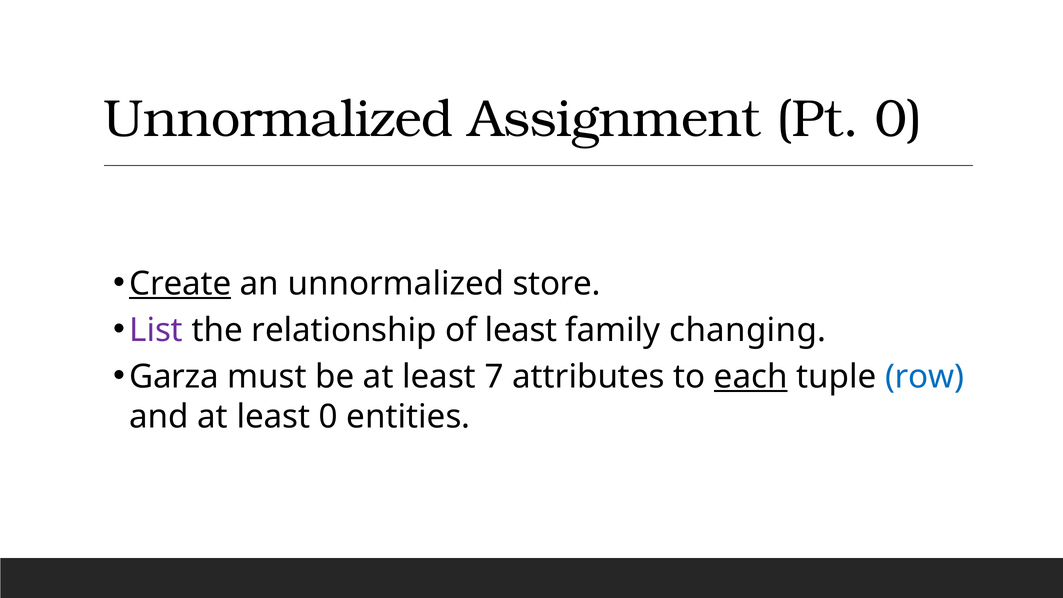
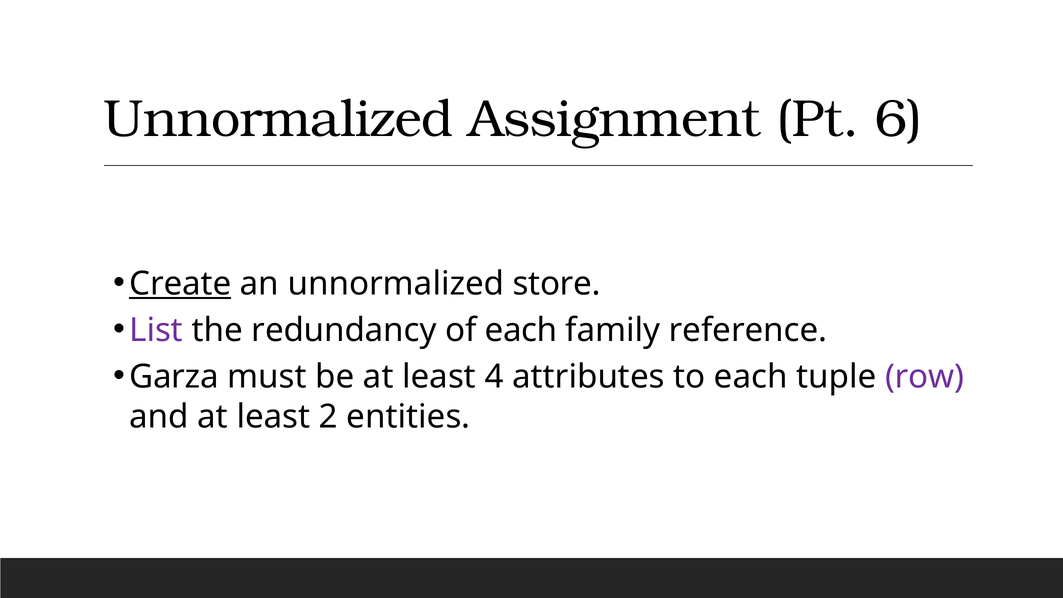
Pt 0: 0 -> 6 (899, 119)
relationship: relationship -> redundancy (344, 330)
of least: least -> each (521, 330)
changing: changing -> reference (748, 330)
7: 7 -> 4 (494, 377)
each underline: present -> none (751, 377)
row colour: blue -> purple (925, 377)
least 0: 0 -> 2 (328, 417)
